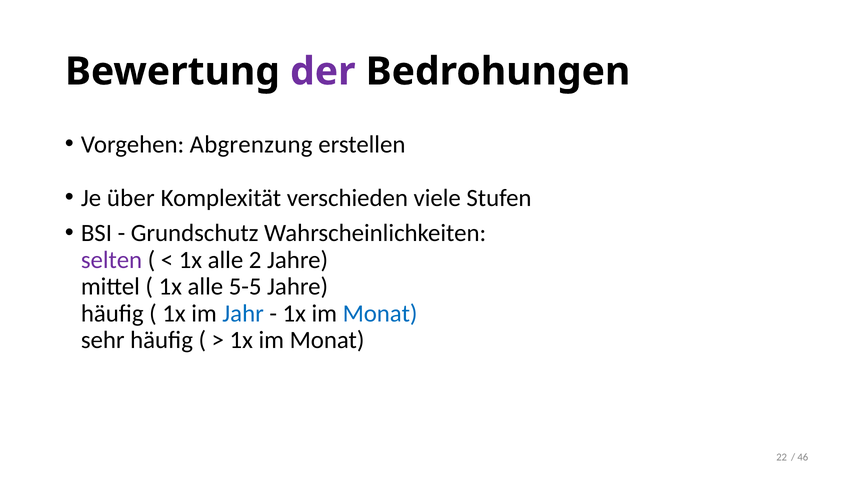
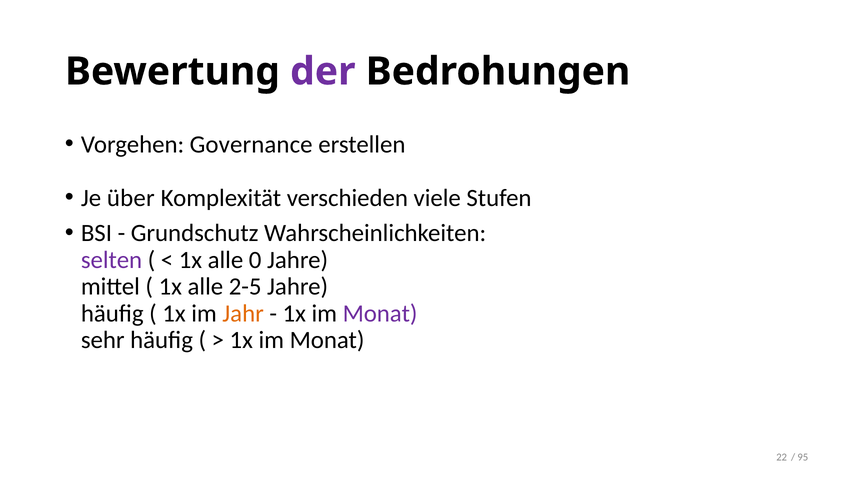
Abgrenzung: Abgrenzung -> Governance (251, 144)
2: 2 -> 0 (255, 260)
5-5: 5-5 -> 2-5 (245, 287)
Jahr colour: blue -> orange (243, 314)
Monat colour: blue -> purple (380, 314)
46: 46 -> 95 (803, 458)
